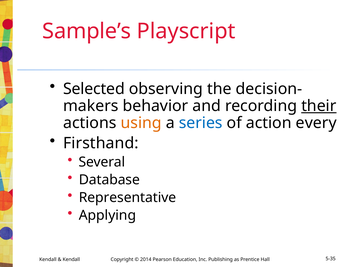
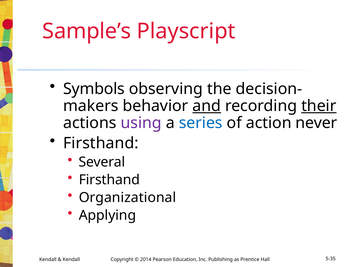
Selected: Selected -> Symbols (94, 89)
and underline: none -> present (207, 106)
using colour: orange -> purple (141, 123)
every: every -> never (316, 123)
Database: Database -> Firsthand (109, 180)
Representative: Representative -> Organizational (127, 198)
